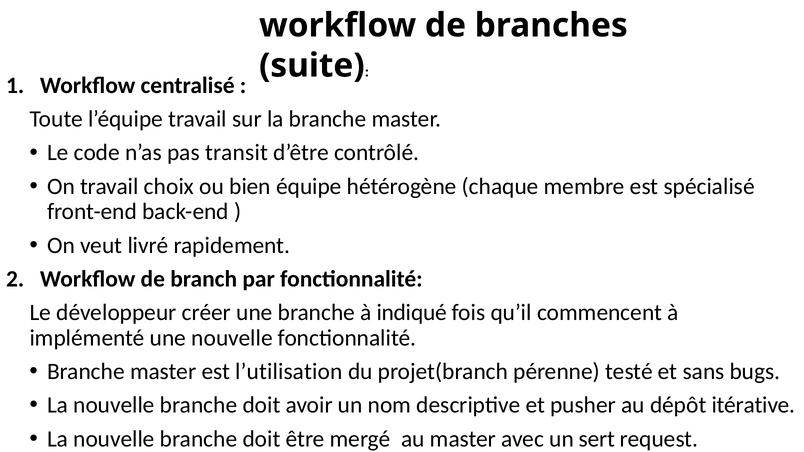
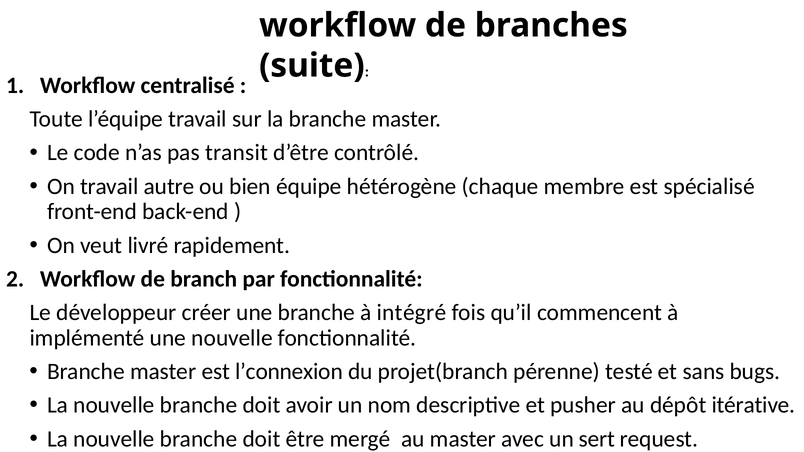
choix: choix -> autre (169, 186)
indiqué: indiqué -> intégré (412, 313)
l’utilisation: l’utilisation -> l’connexion (289, 372)
